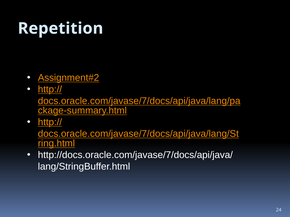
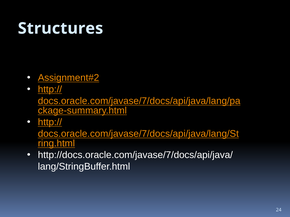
Repetition: Repetition -> Structures (61, 28)
